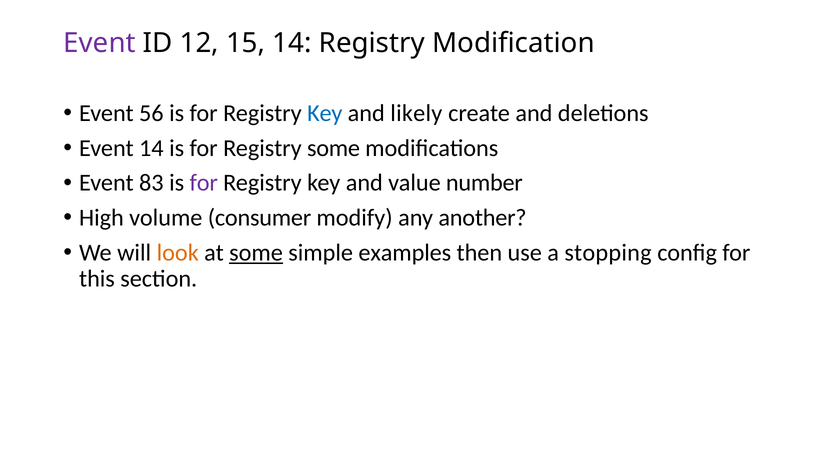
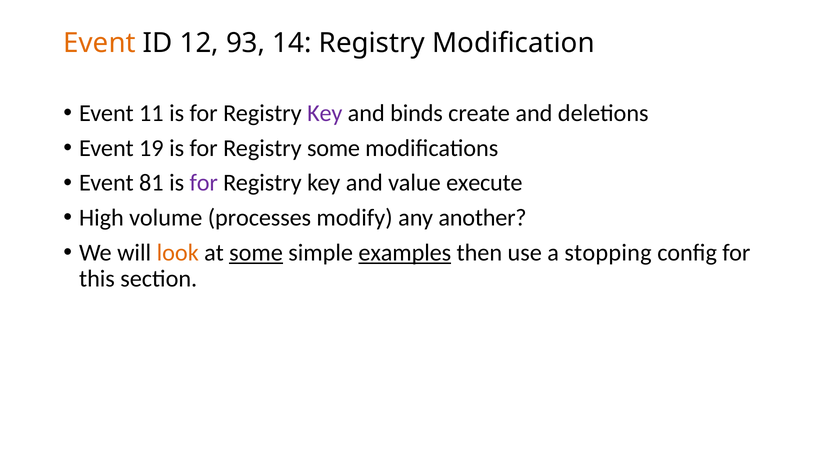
Event colour: purple -> orange (100, 43)
15: 15 -> 93 (246, 43)
56: 56 -> 11 (151, 113)
Key colour: blue -> purple (325, 113)
likely: likely -> binds (417, 113)
Event 14: 14 -> 19 (151, 148)
83: 83 -> 81 (151, 183)
number: number -> execute (484, 183)
consumer: consumer -> processes (259, 218)
examples underline: none -> present (405, 253)
